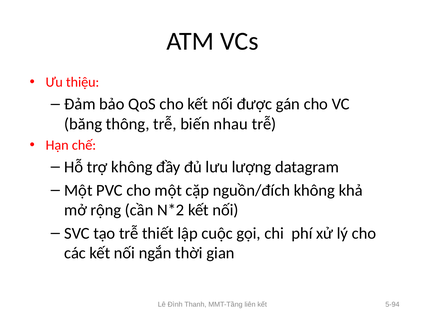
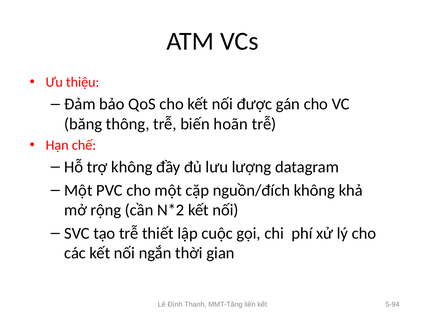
nhau: nhau -> hoãn (231, 124)
